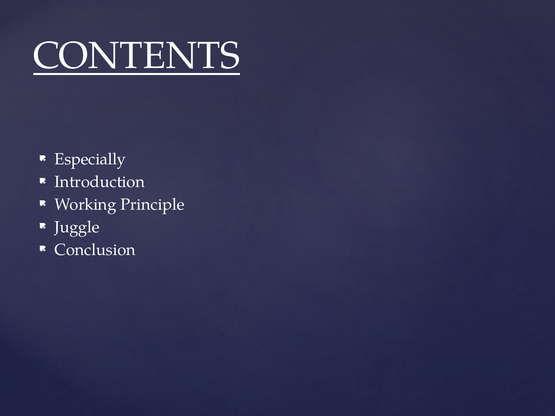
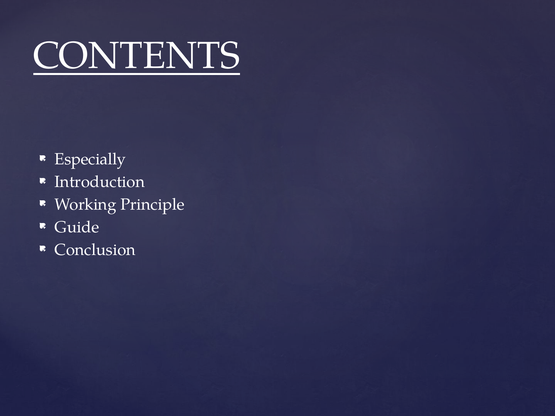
Juggle: Juggle -> Guide (77, 227)
